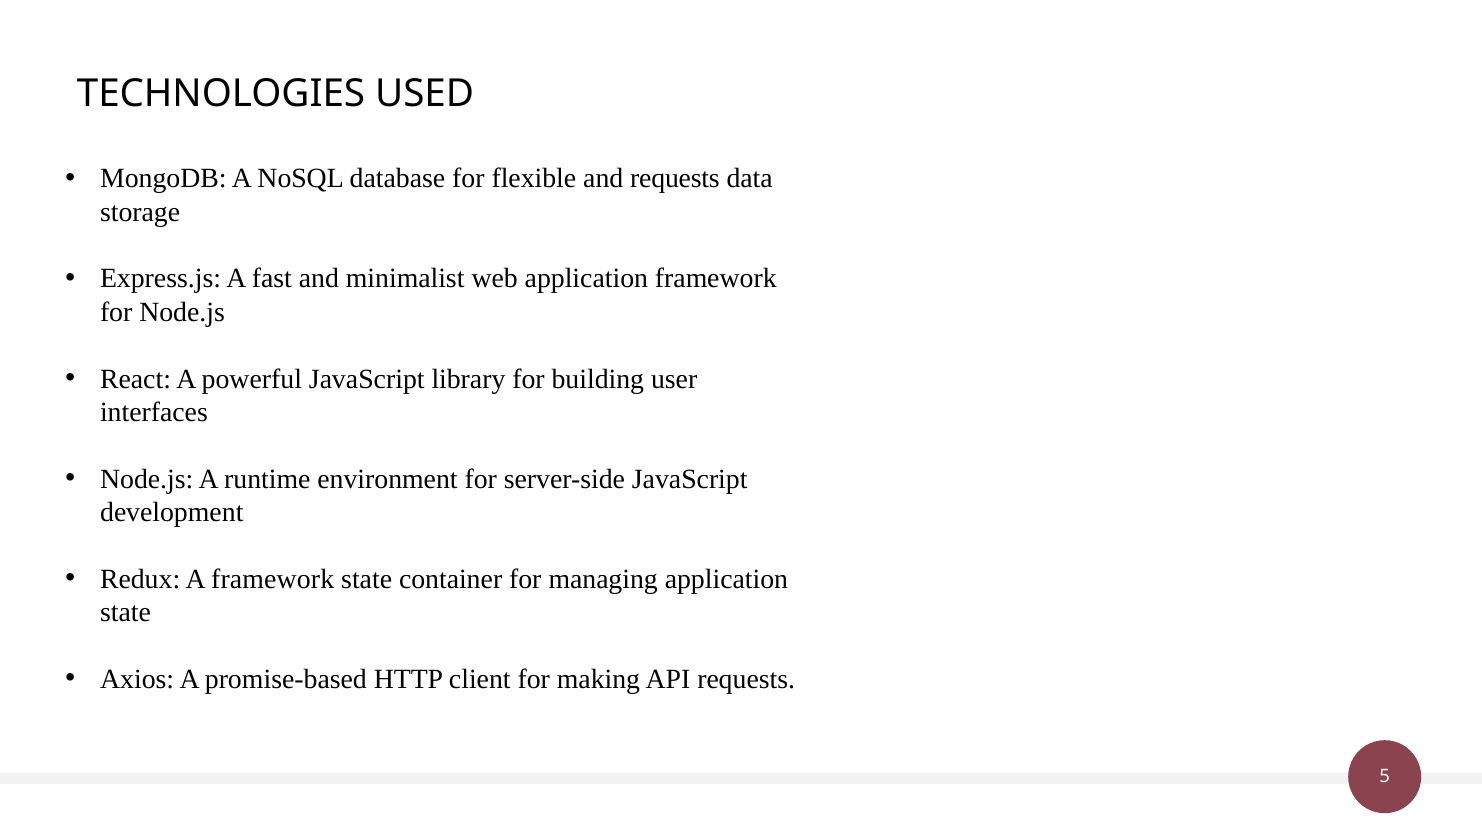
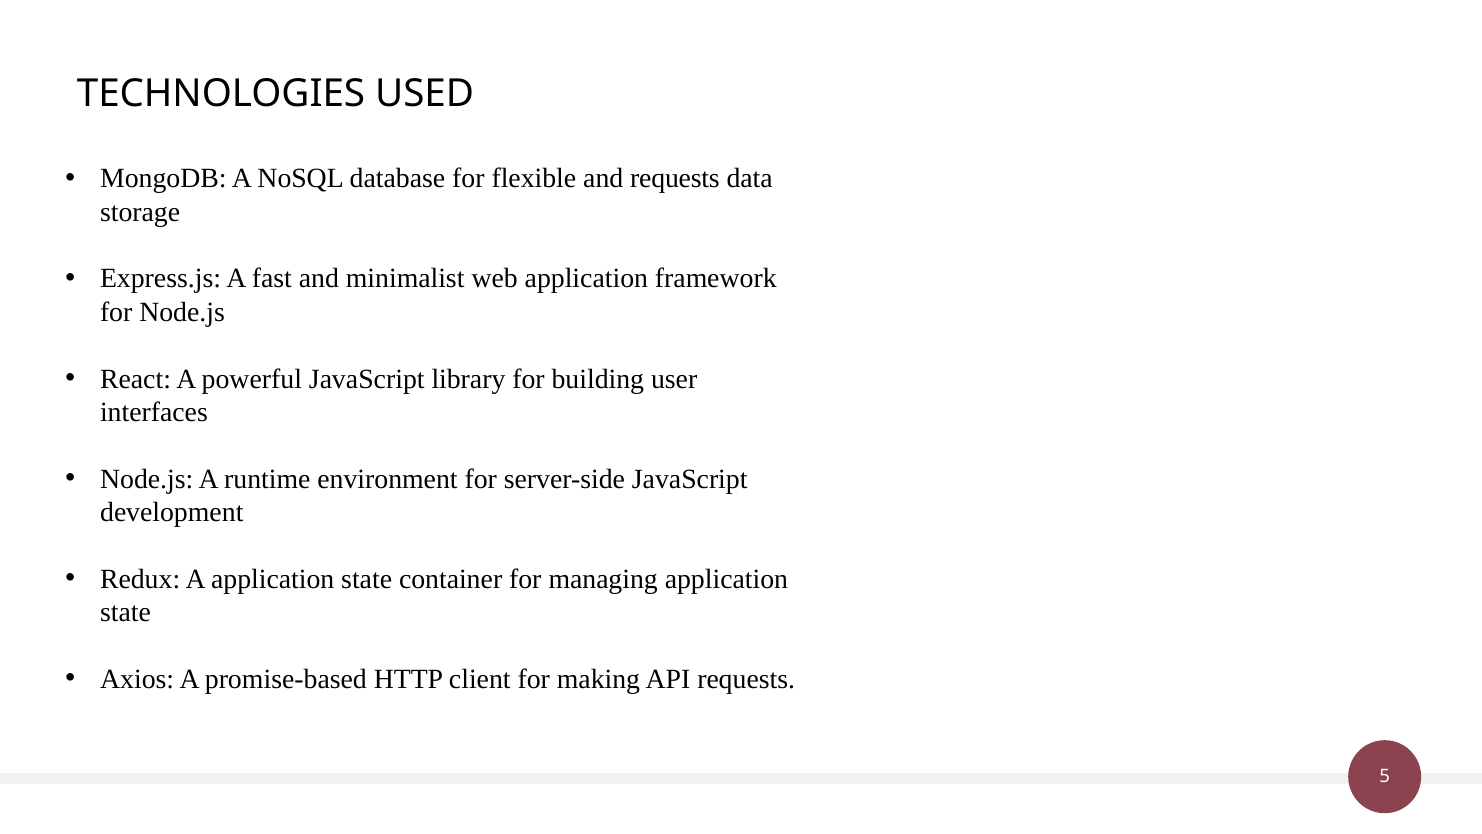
A framework: framework -> application (273, 579)
